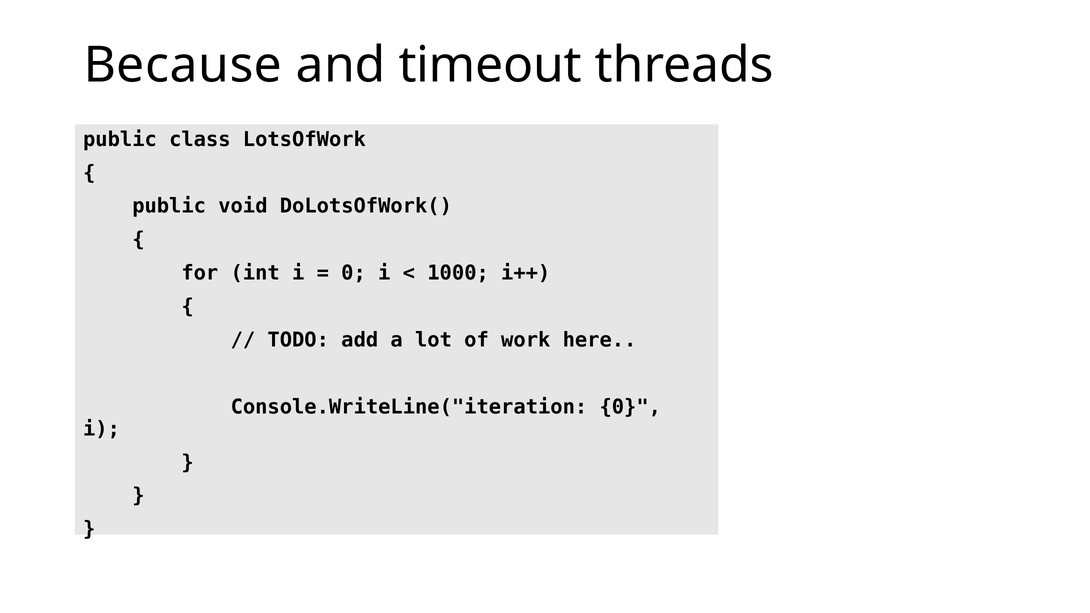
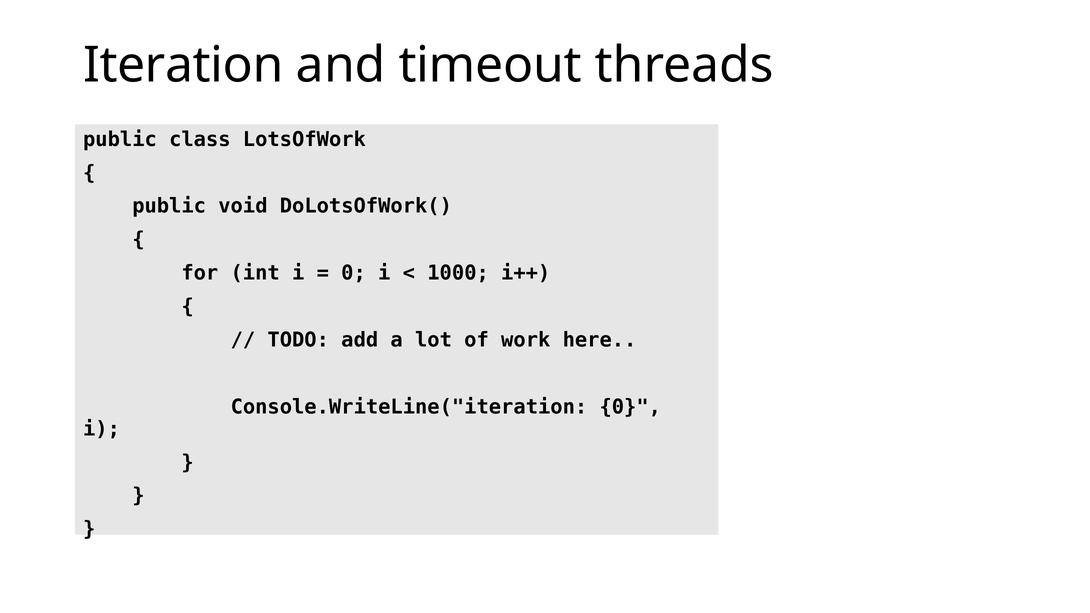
Because: Because -> Iteration (183, 65)
